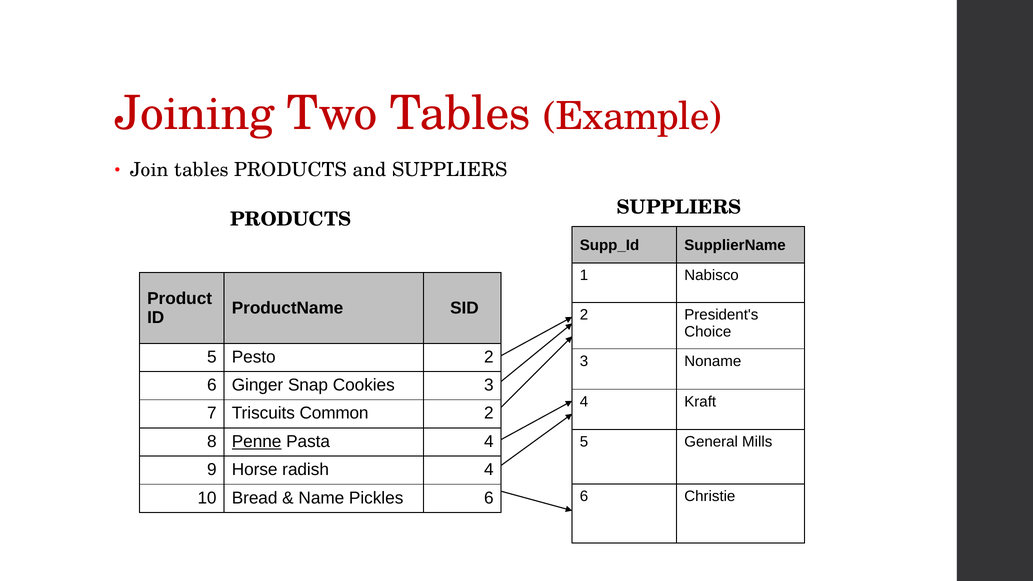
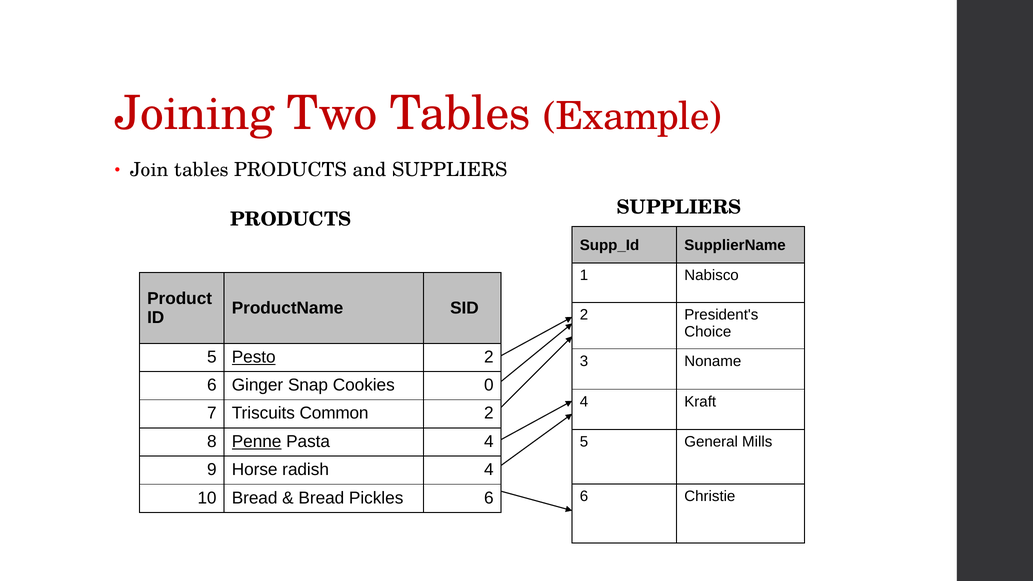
Pesto underline: none -> present (254, 357)
Cookies 3: 3 -> 0 (489, 385)
Name: Name -> Bread (321, 498)
